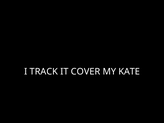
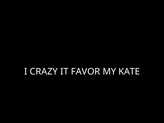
TRACK: TRACK -> CRAZY (44, 72)
COVER: COVER -> FAVOR (86, 72)
